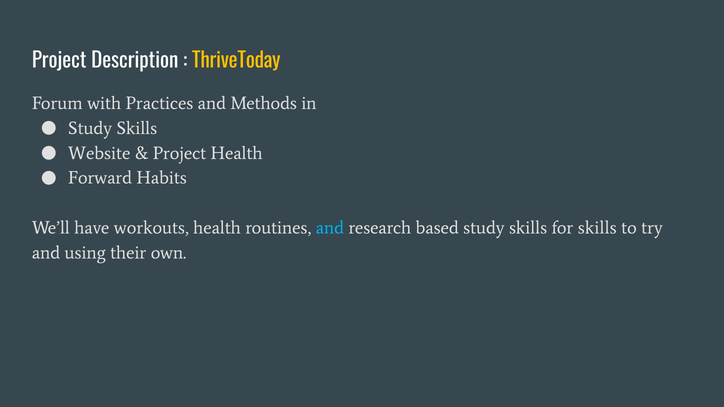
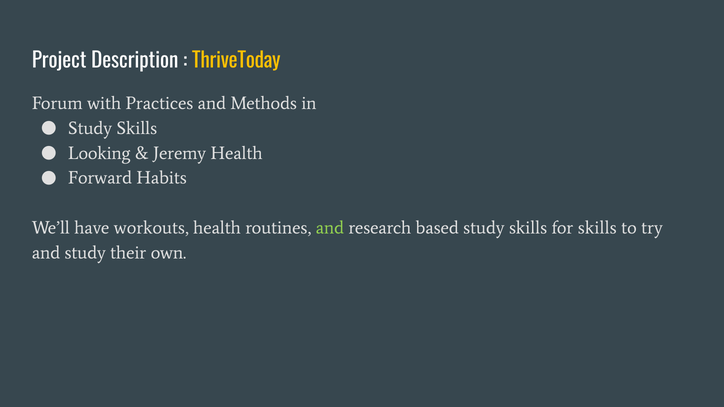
Website: Website -> Looking (99, 153)
Project: Project -> Jeremy (179, 153)
and colour: light blue -> light green (330, 228)
and using: using -> study (85, 253)
